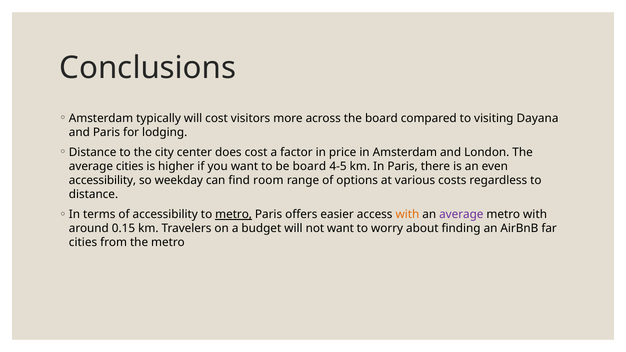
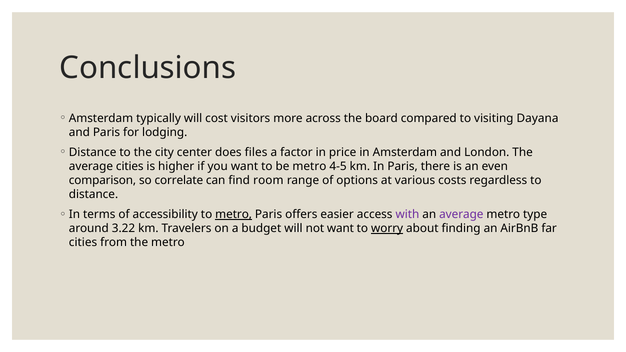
does cost: cost -> files (256, 152)
be board: board -> metro (309, 166)
accessibility: accessibility -> comparison (102, 180)
weekday: weekday -> correlate (179, 180)
with colour: orange -> purple (407, 214)
metro with: with -> type (535, 214)
0.15: 0.15 -> 3.22 (124, 229)
worry underline: none -> present (387, 229)
